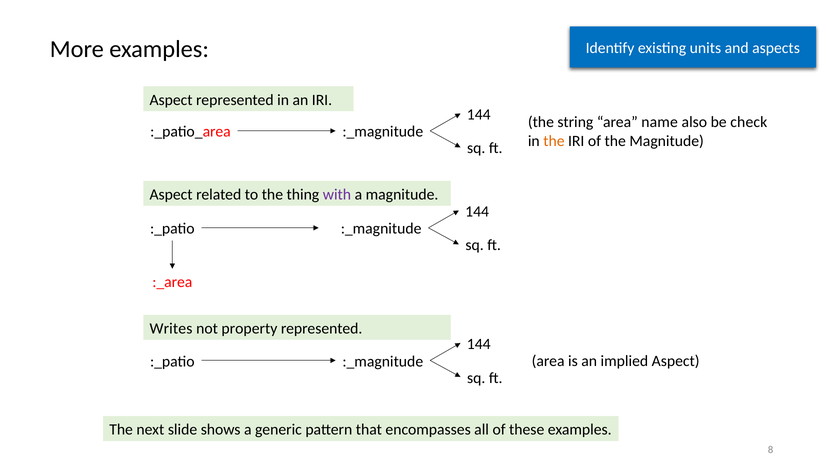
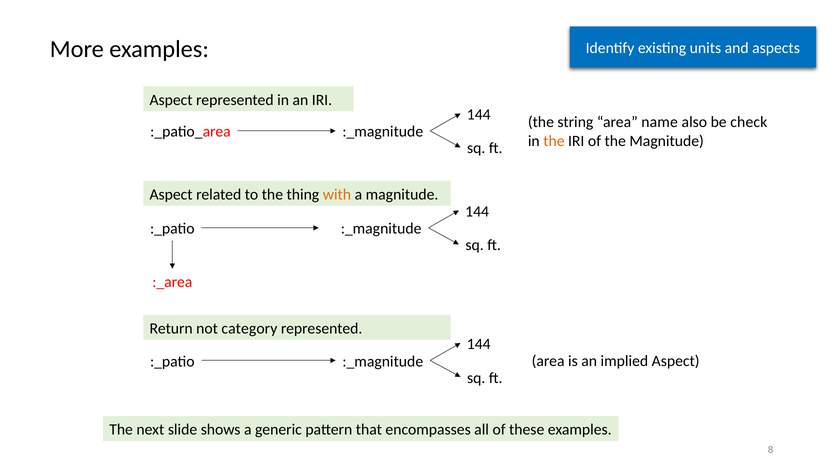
with colour: purple -> orange (337, 194)
Writes: Writes -> Return (171, 328)
property: property -> category (249, 328)
